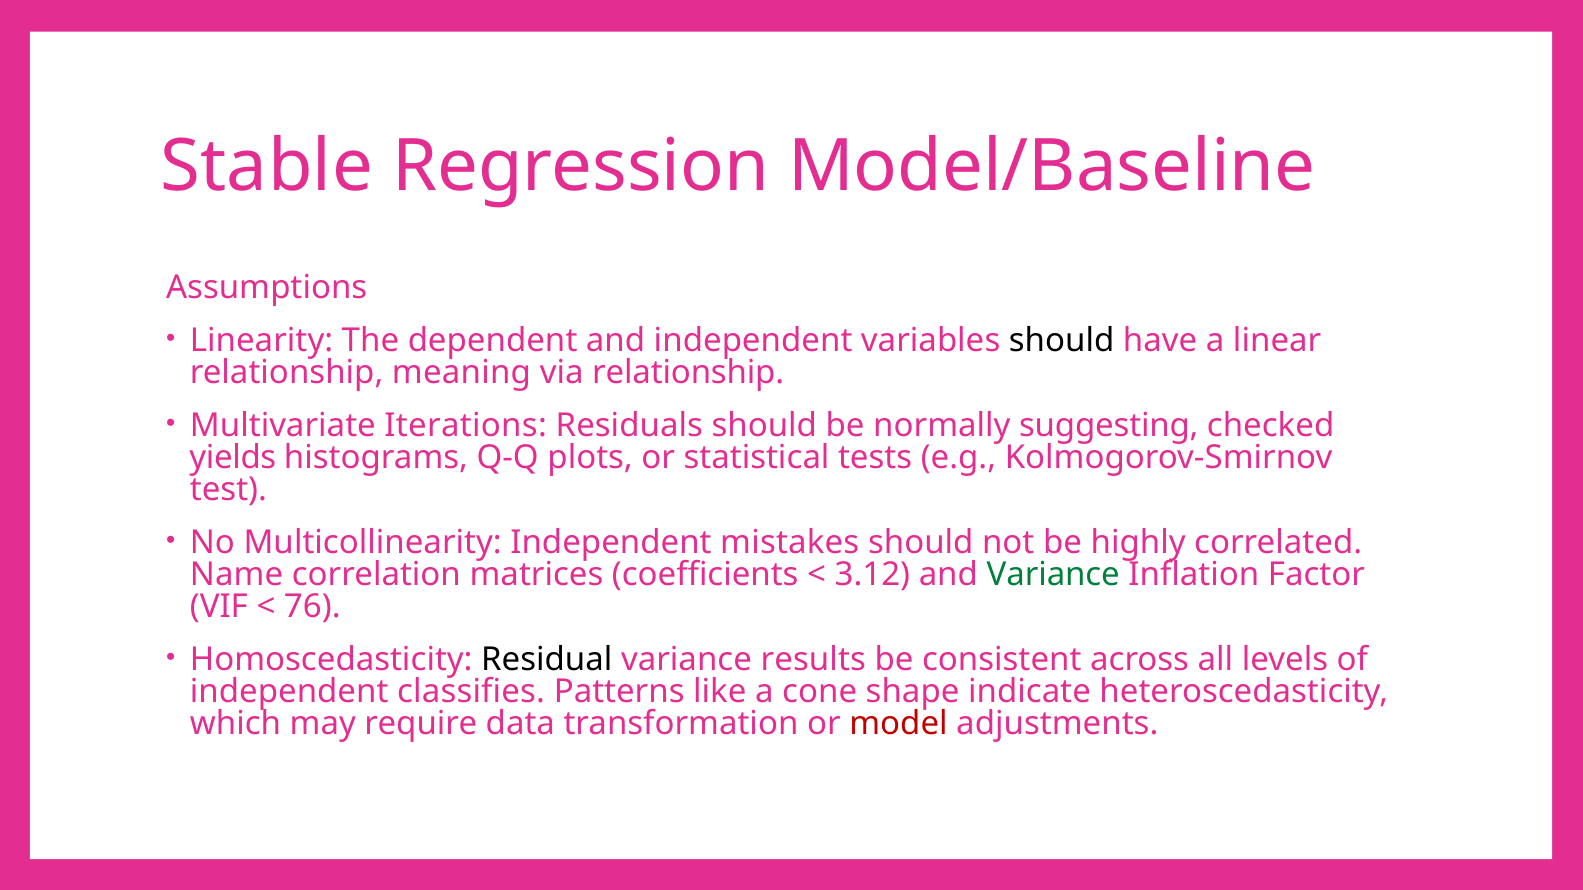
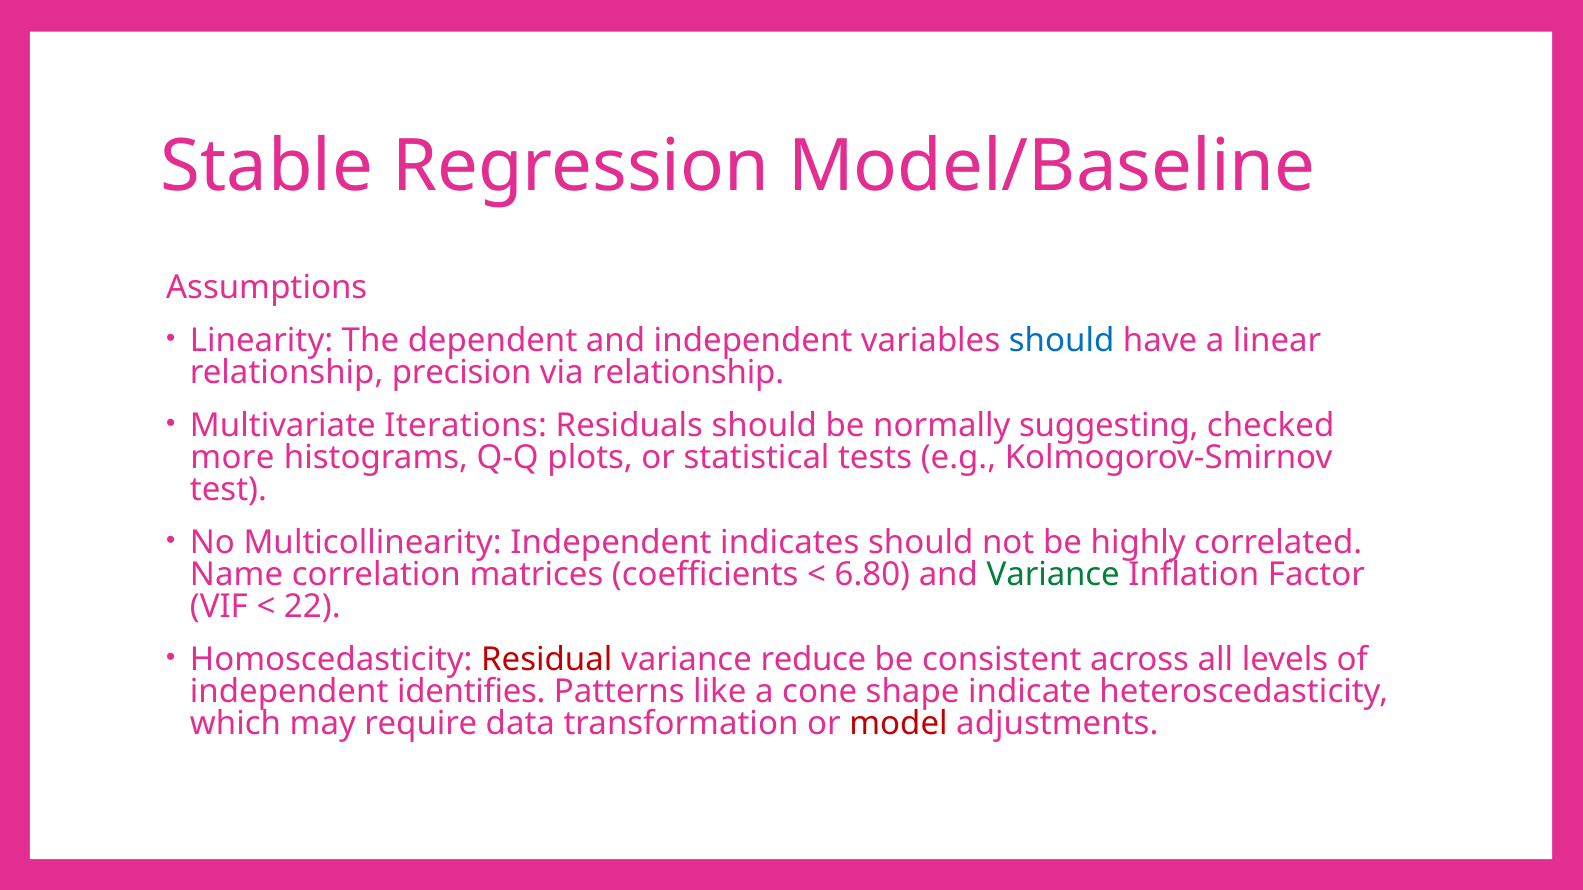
should colour: black -> blue (1062, 341)
meaning: meaning -> precision (462, 373)
yields: yields -> more (232, 458)
mistakes: mistakes -> indicates (790, 542)
3.12: 3.12 -> 6.80 (872, 575)
76: 76 -> 22 (312, 607)
Residual colour: black -> red (547, 659)
results: results -> reduce (813, 659)
classifies: classifies -> identifies (471, 691)
